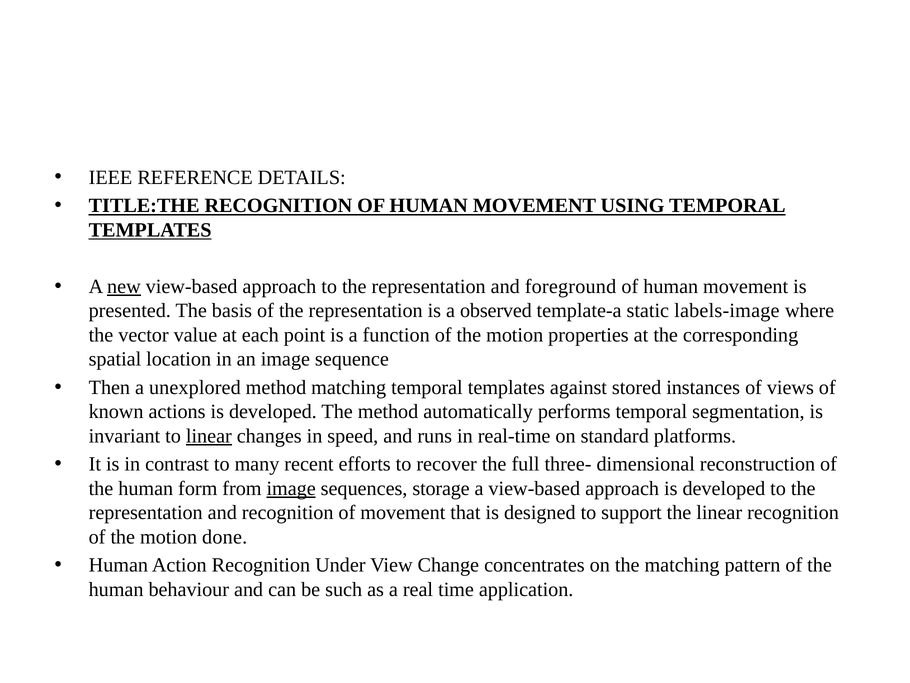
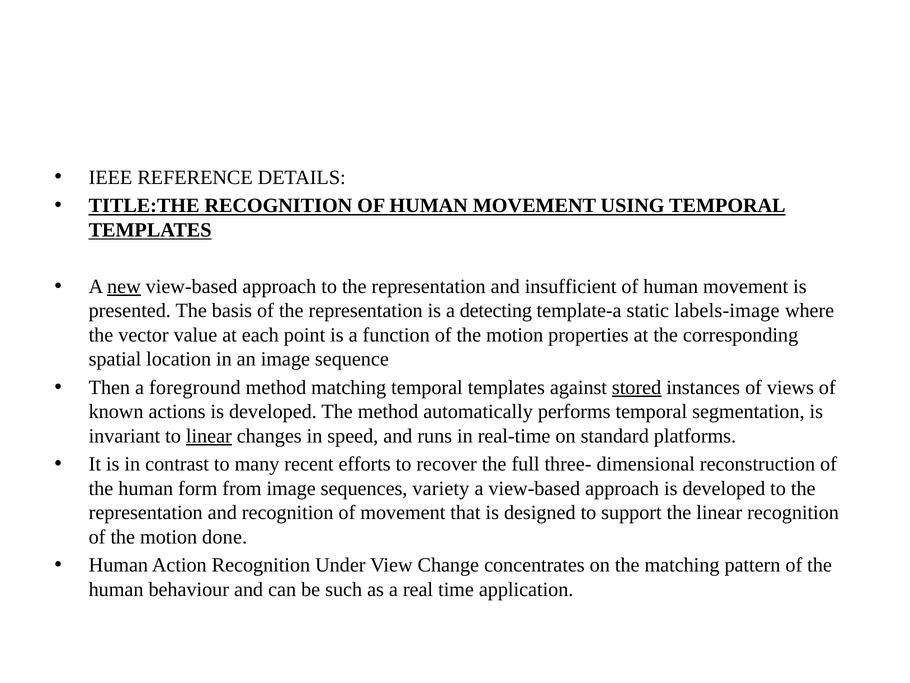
foreground: foreground -> insufficient (571, 286)
observed: observed -> detecting (496, 311)
unexplored: unexplored -> foreground (195, 387)
stored underline: none -> present (637, 387)
image underline: present -> none (291, 488)
storage: storage -> variety (441, 488)
